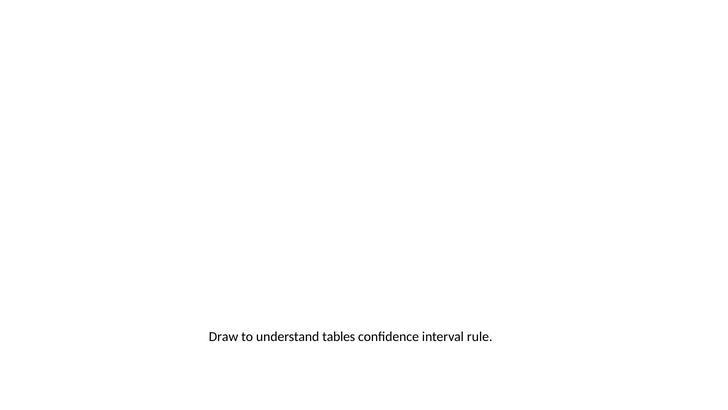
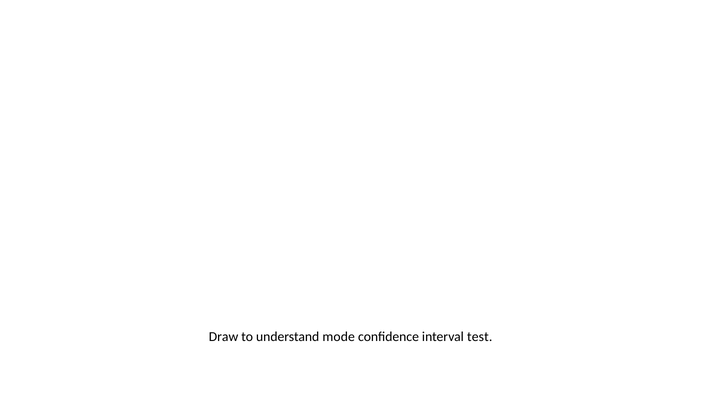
tables: tables -> mode (339, 337)
rule: rule -> test (480, 337)
